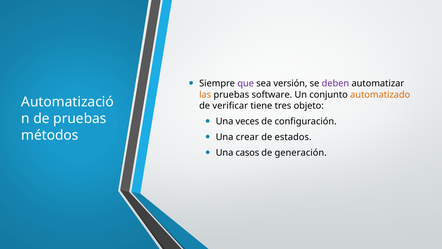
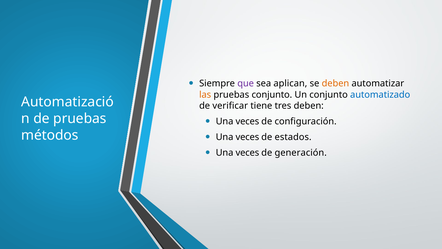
versión: versión -> aplican (290, 83)
deben colour: purple -> orange (335, 83)
pruebas software: software -> conjunto (272, 95)
automatizado colour: orange -> blue (380, 95)
tres objeto: objeto -> deben (309, 106)
crear: crear -> veces (247, 137)
casos: casos -> veces (247, 153)
